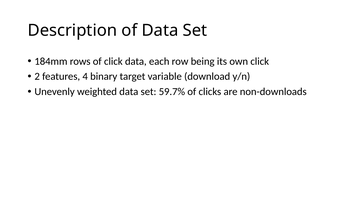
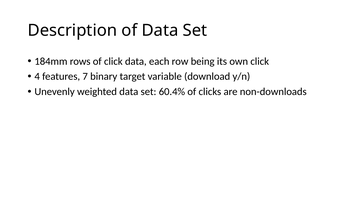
2: 2 -> 4 (37, 77)
4: 4 -> 7 (85, 77)
59.7%: 59.7% -> 60.4% (172, 92)
